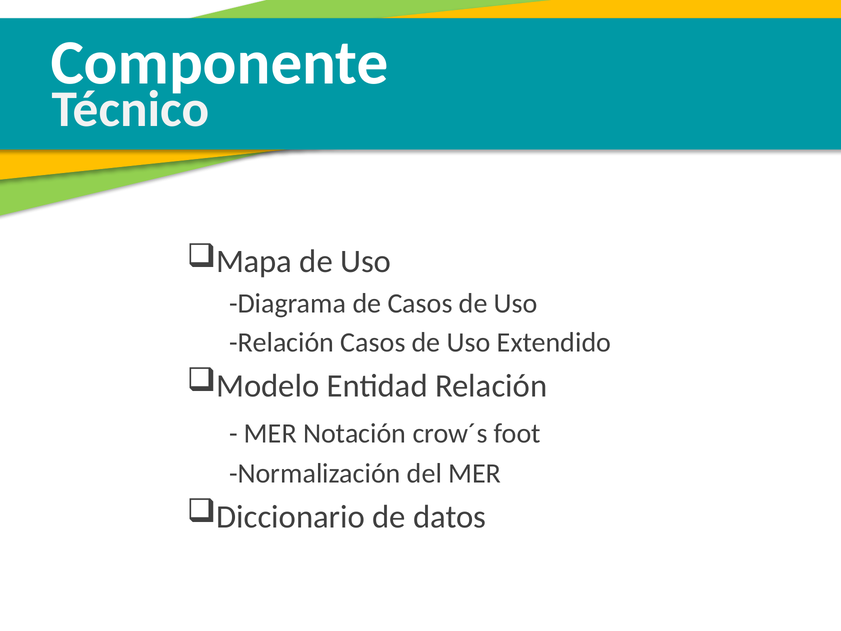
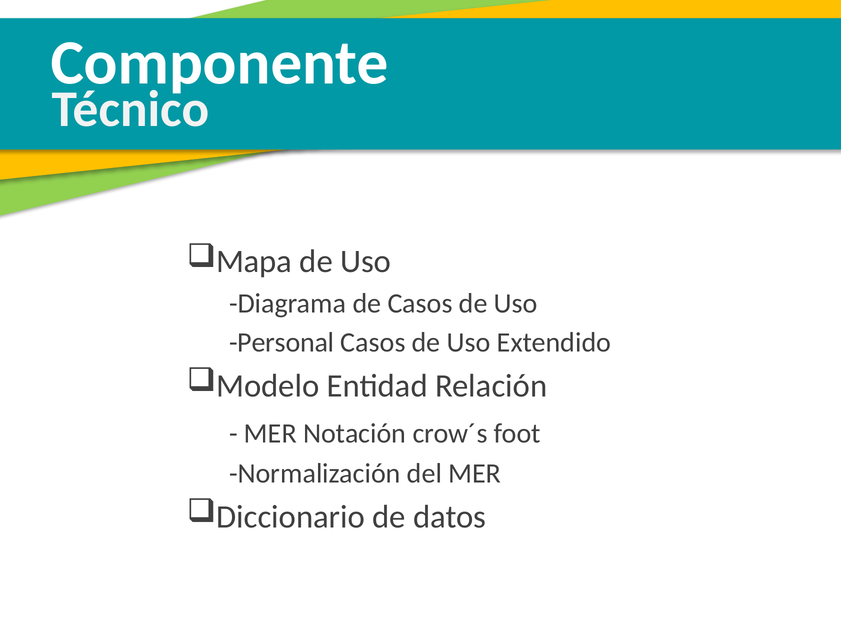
Relación: Relación -> Personal (282, 342)
